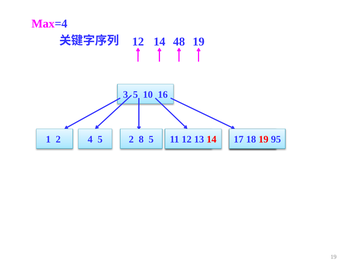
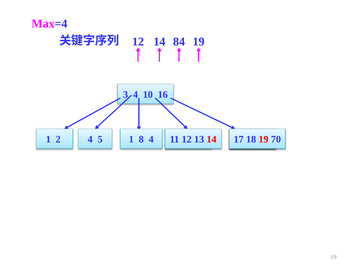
48: 48 -> 84 (179, 42)
3 5: 5 -> 4 (135, 94)
5 2: 2 -> 1 (131, 139)
8 5: 5 -> 4 (151, 139)
95: 95 -> 70 (276, 139)
